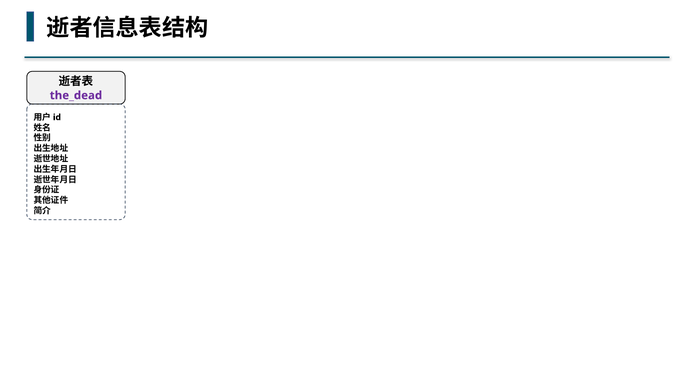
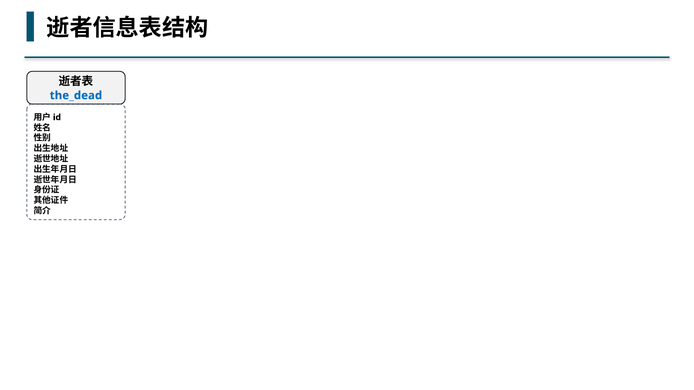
the_dead colour: purple -> blue (76, 96)
